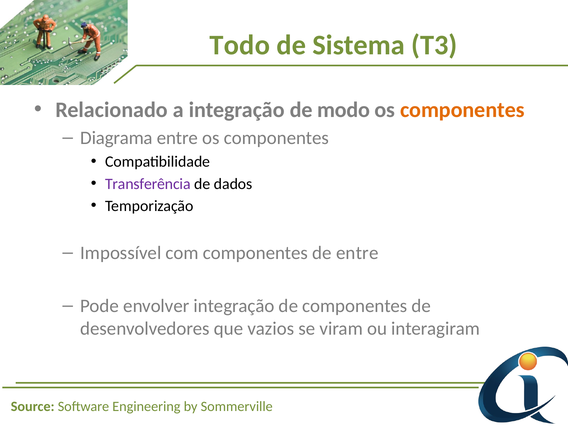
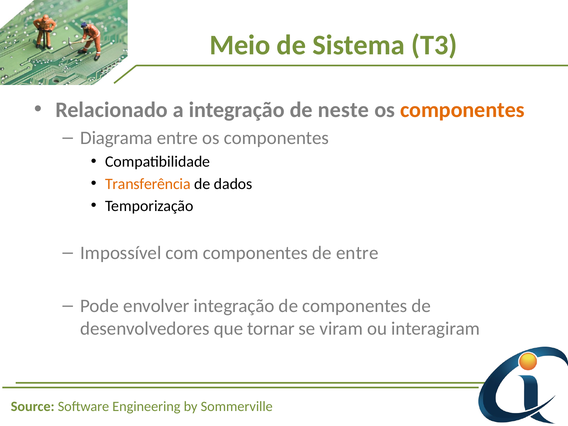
Todo: Todo -> Meio (240, 45)
modo: modo -> neste (343, 110)
Transferência colour: purple -> orange (148, 184)
vazios: vazios -> tornar (271, 329)
